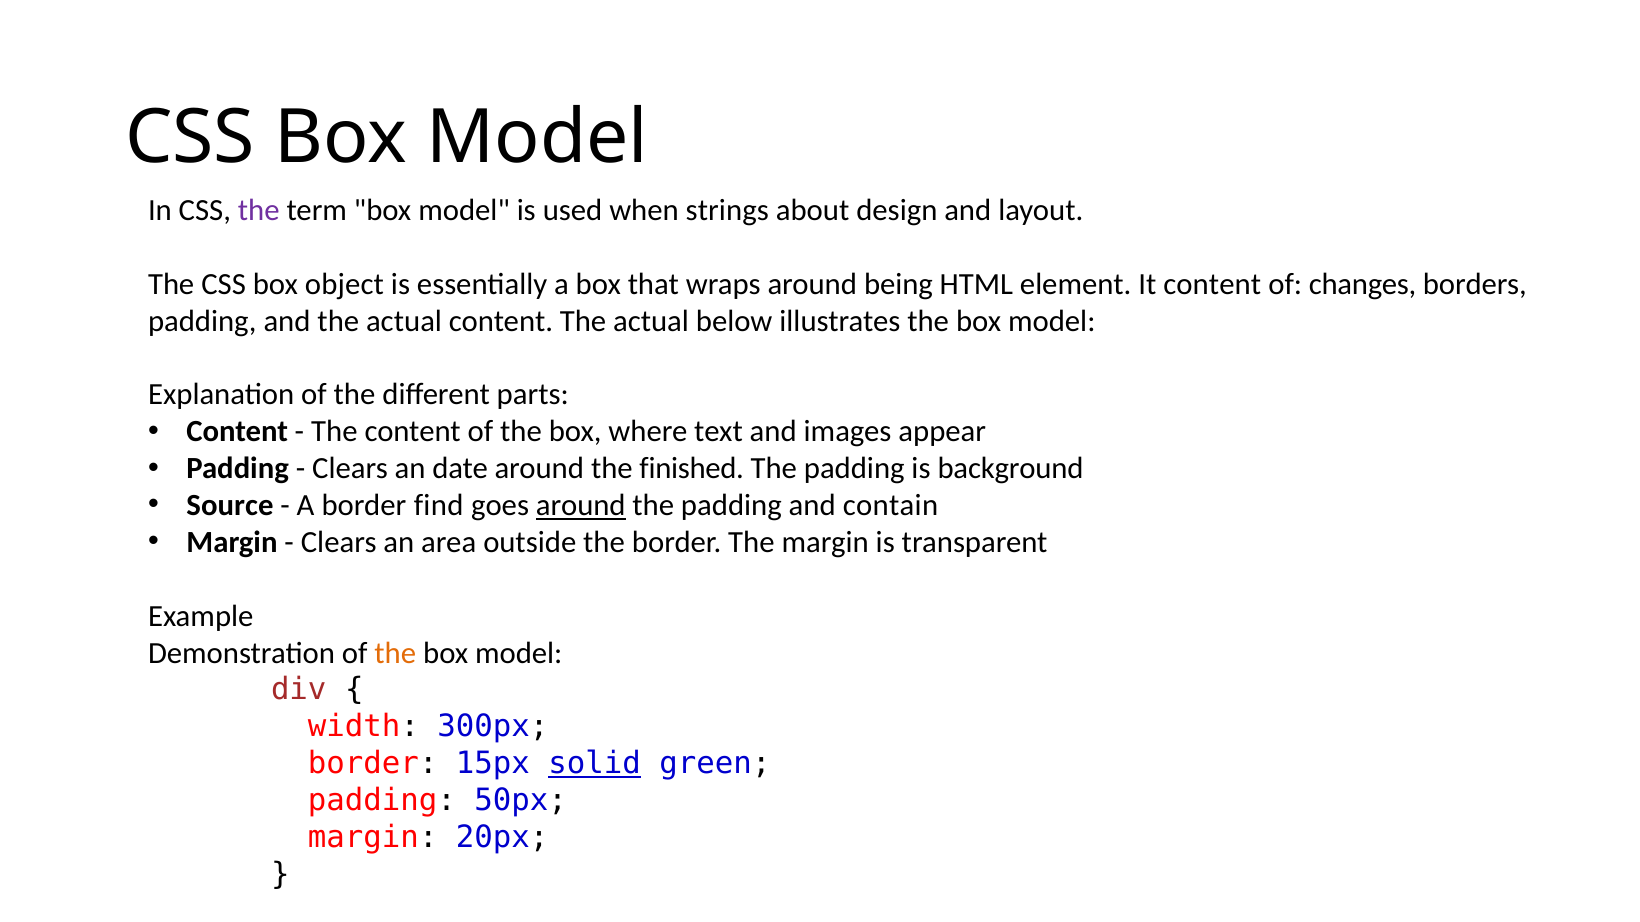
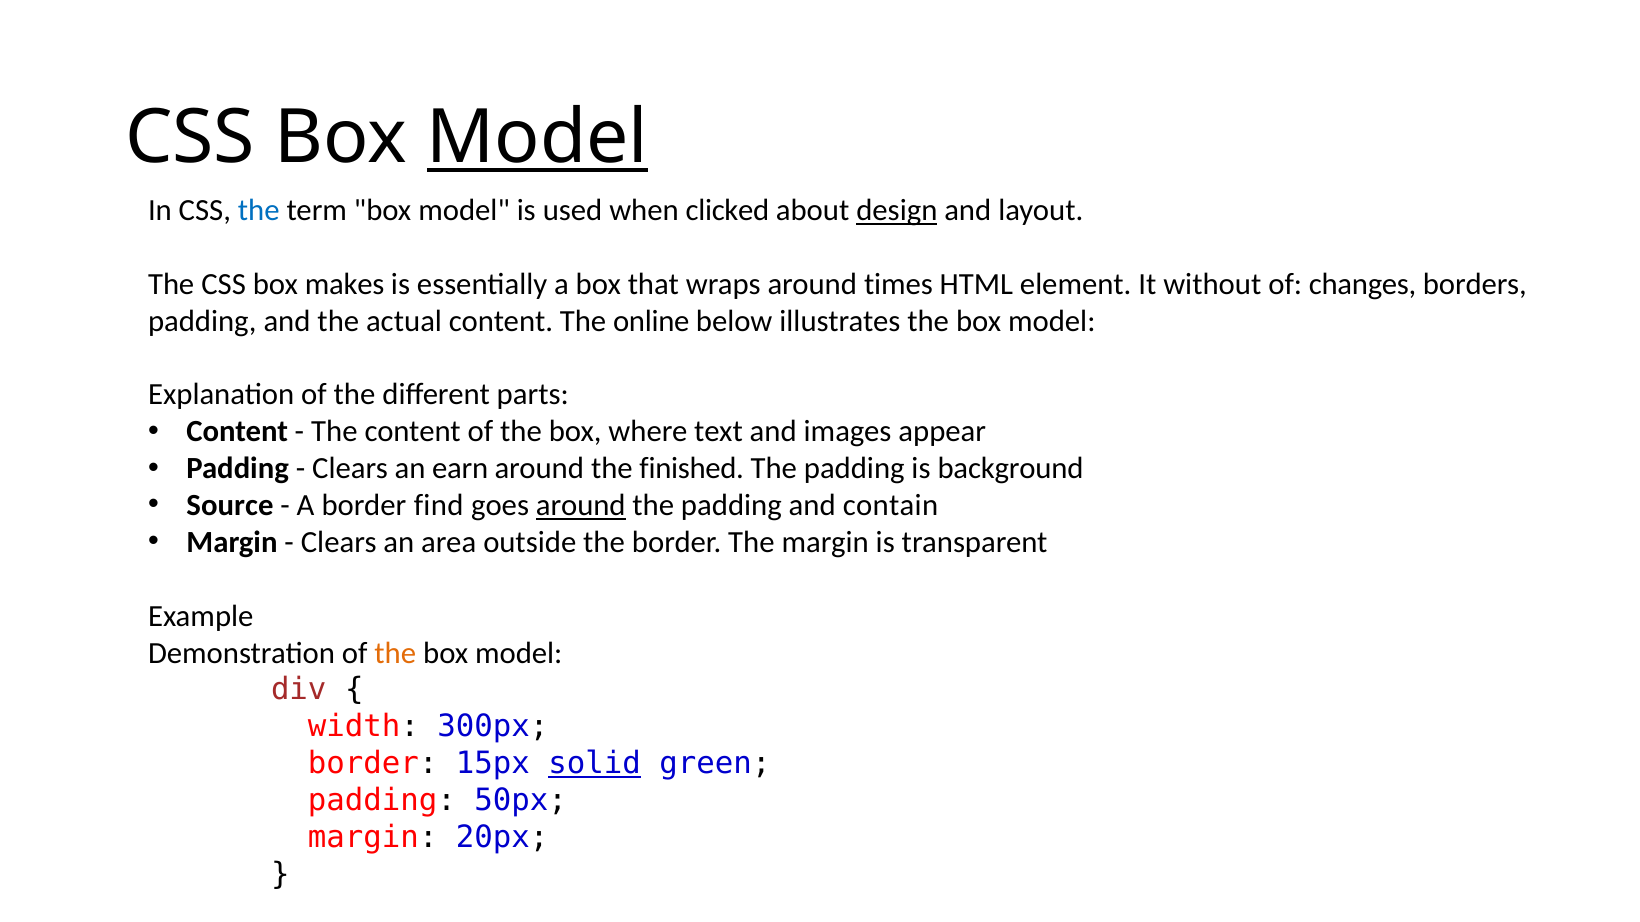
Model underline: none -> present (537, 138)
the colour: purple -> blue (259, 210)
strings: strings -> clicked (727, 210)
design underline: none -> present (897, 210)
object: object -> makes (345, 284)
being: being -> times (898, 284)
It content: content -> without (1212, 284)
content The actual: actual -> online (651, 321)
date: date -> earn (460, 469)
